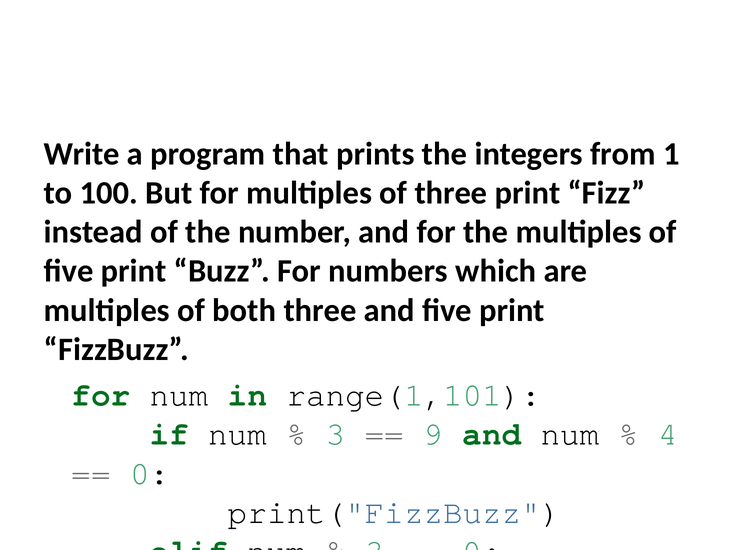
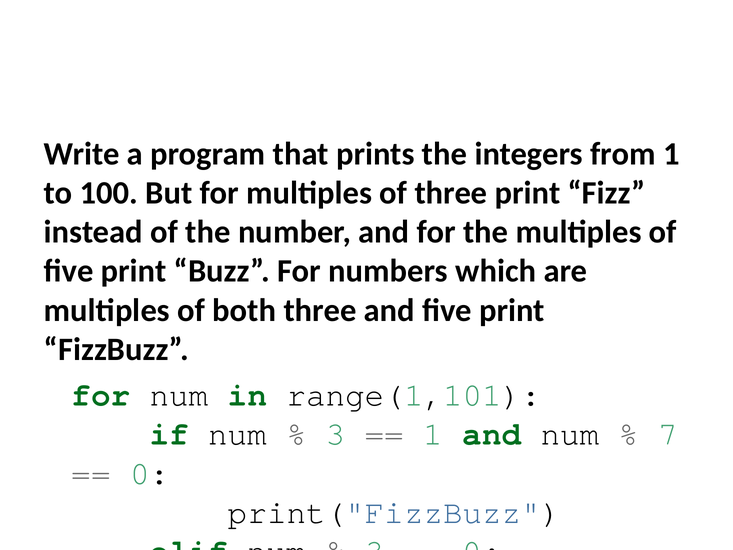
9: 9 -> 1 (433, 434)
4: 4 -> 7 (668, 434)
